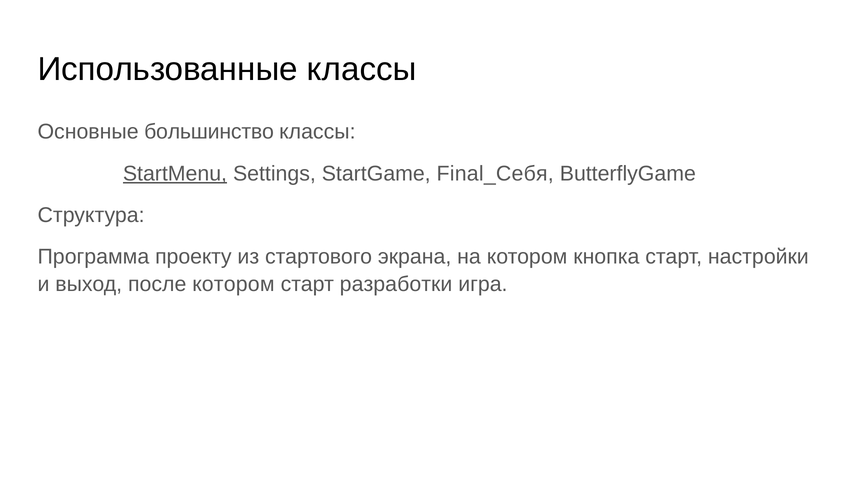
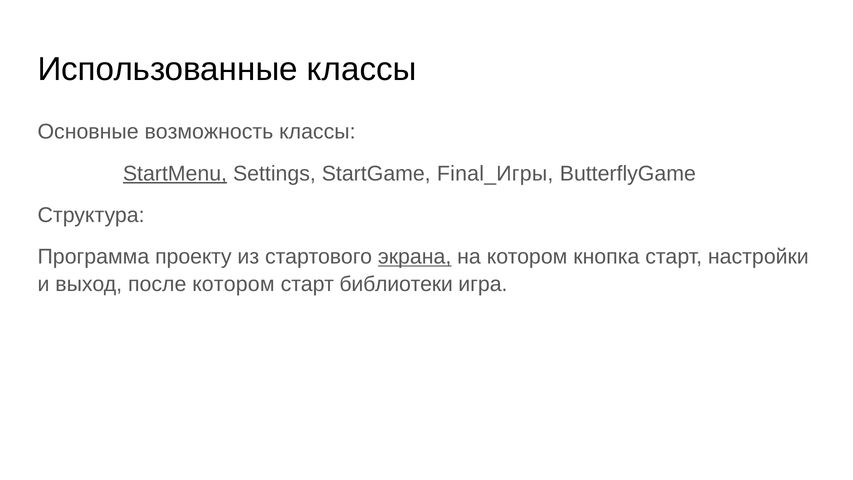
большинство: большинство -> возможность (209, 132)
Final_Себя: Final_Себя -> Final_Игры (495, 174)
экрана underline: none -> present (415, 257)
разработки: разработки -> библиотеки (396, 284)
